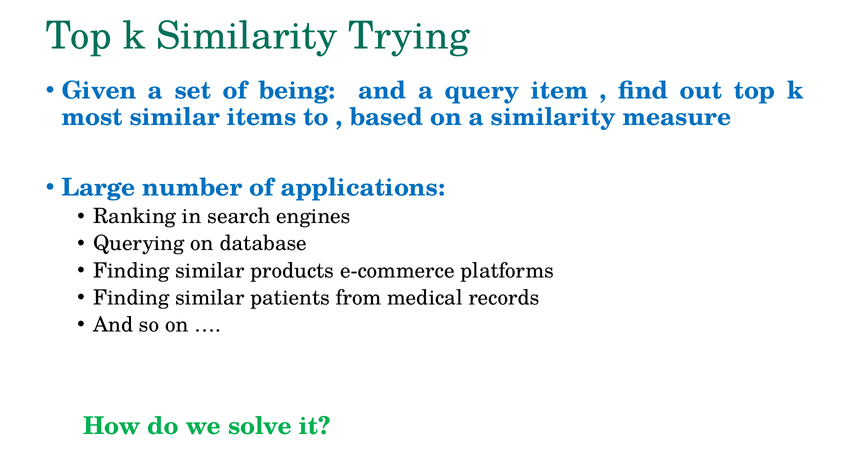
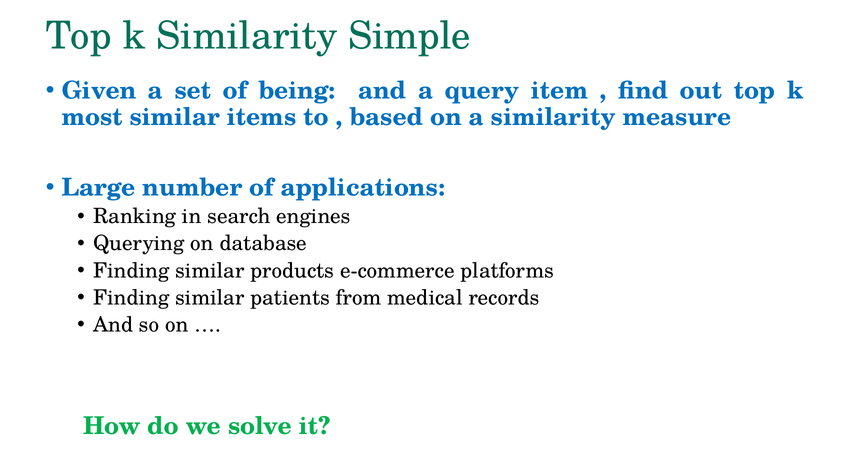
Trying: Trying -> Simple (409, 36)
